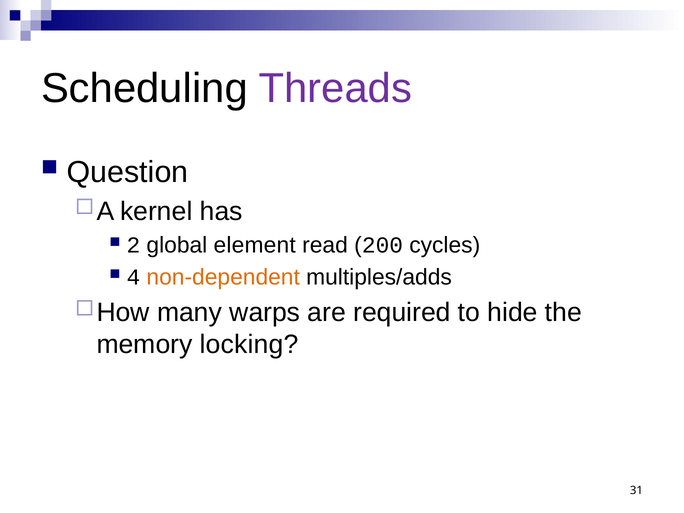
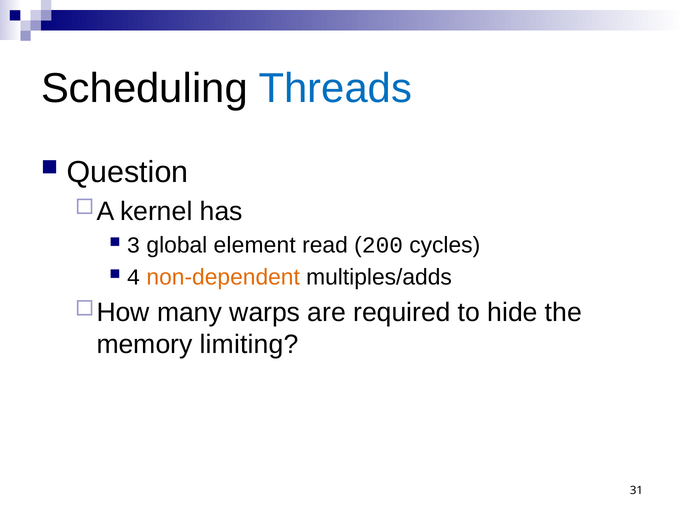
Threads colour: purple -> blue (335, 88)
2: 2 -> 3 (133, 245)
locking: locking -> limiting (249, 344)
